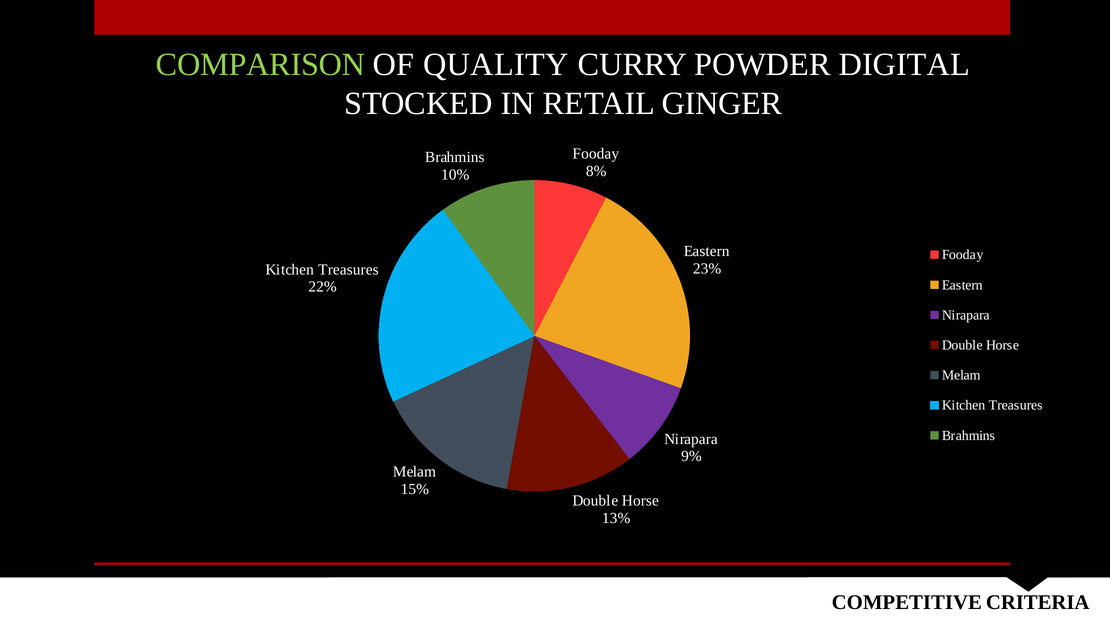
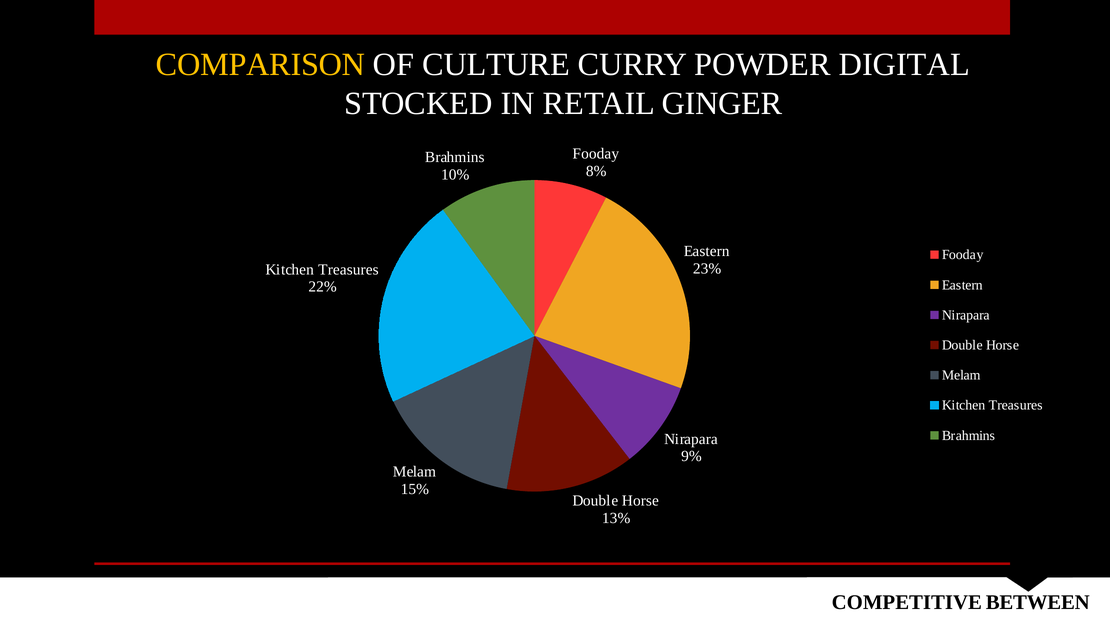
COMPARISON colour: light green -> yellow (261, 64)
QUALITY: QUALITY -> CULTURE (496, 64)
CRITERIA: CRITERIA -> BETWEEN (1038, 602)
